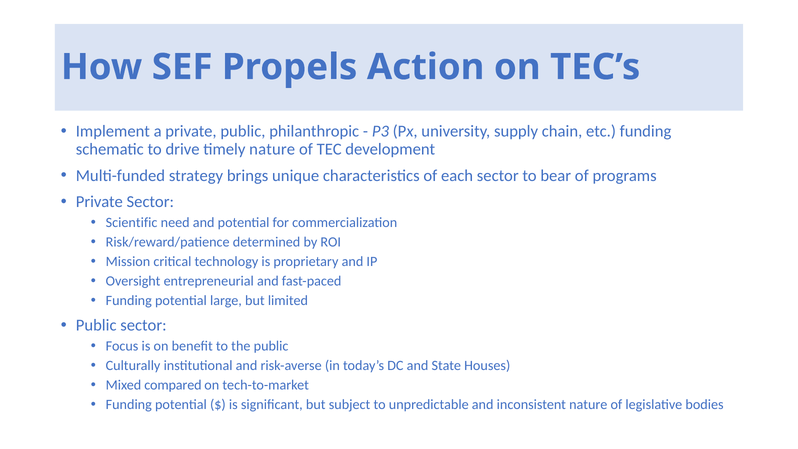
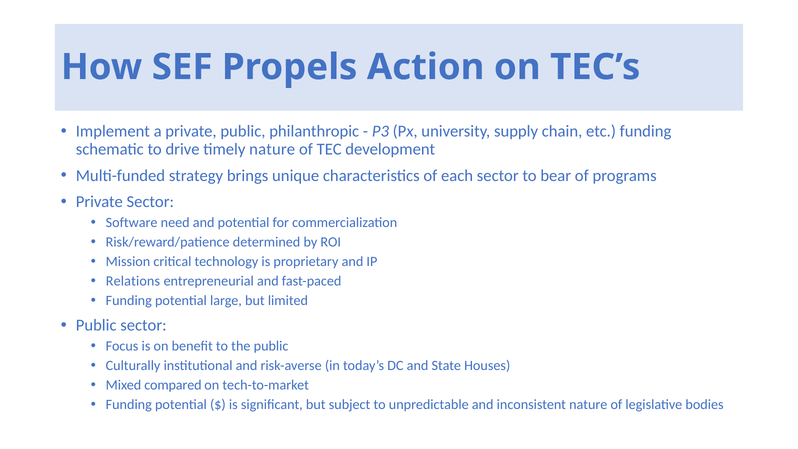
Scientific: Scientific -> Software (132, 223)
Oversight: Oversight -> Relations (133, 281)
